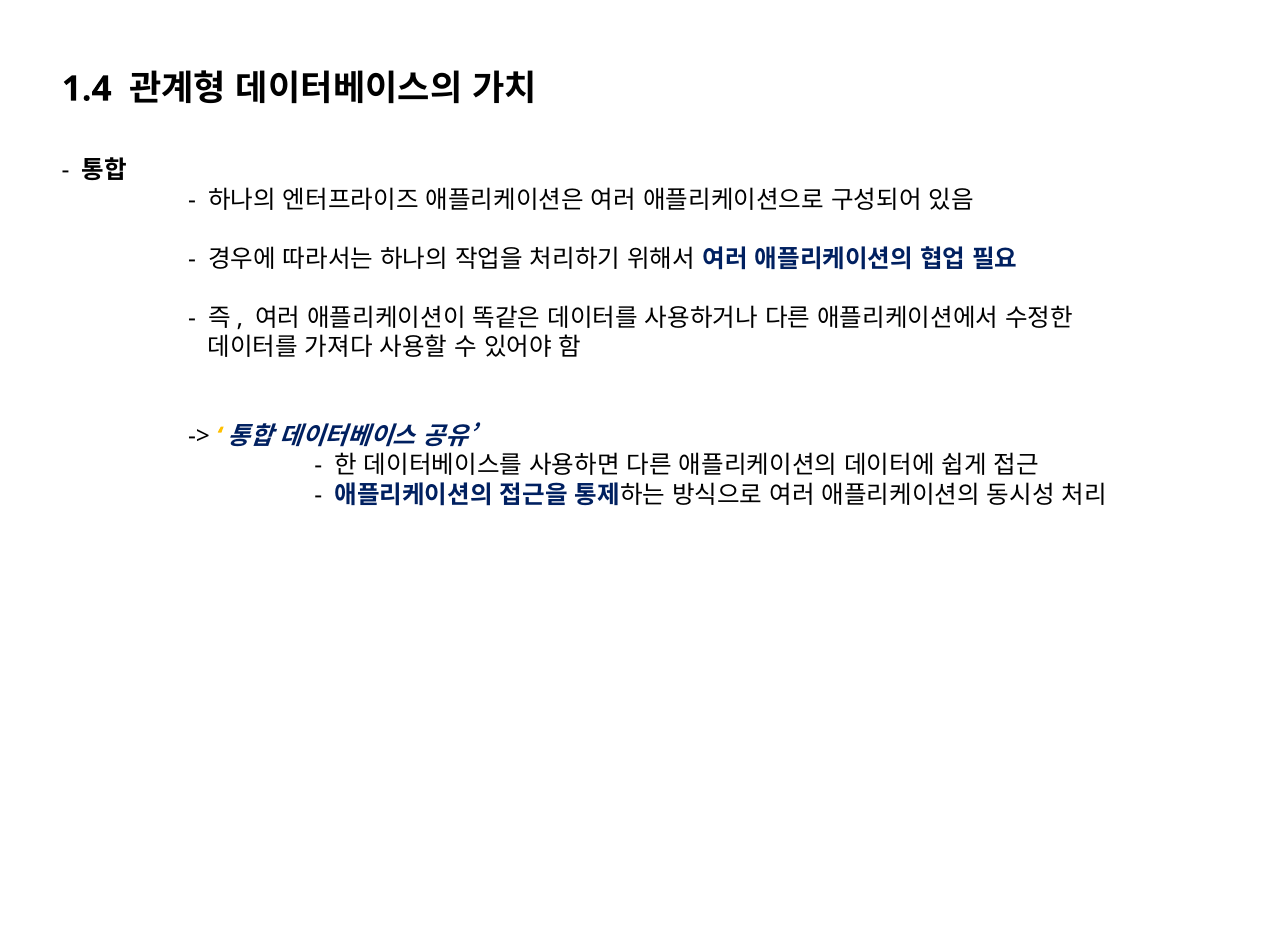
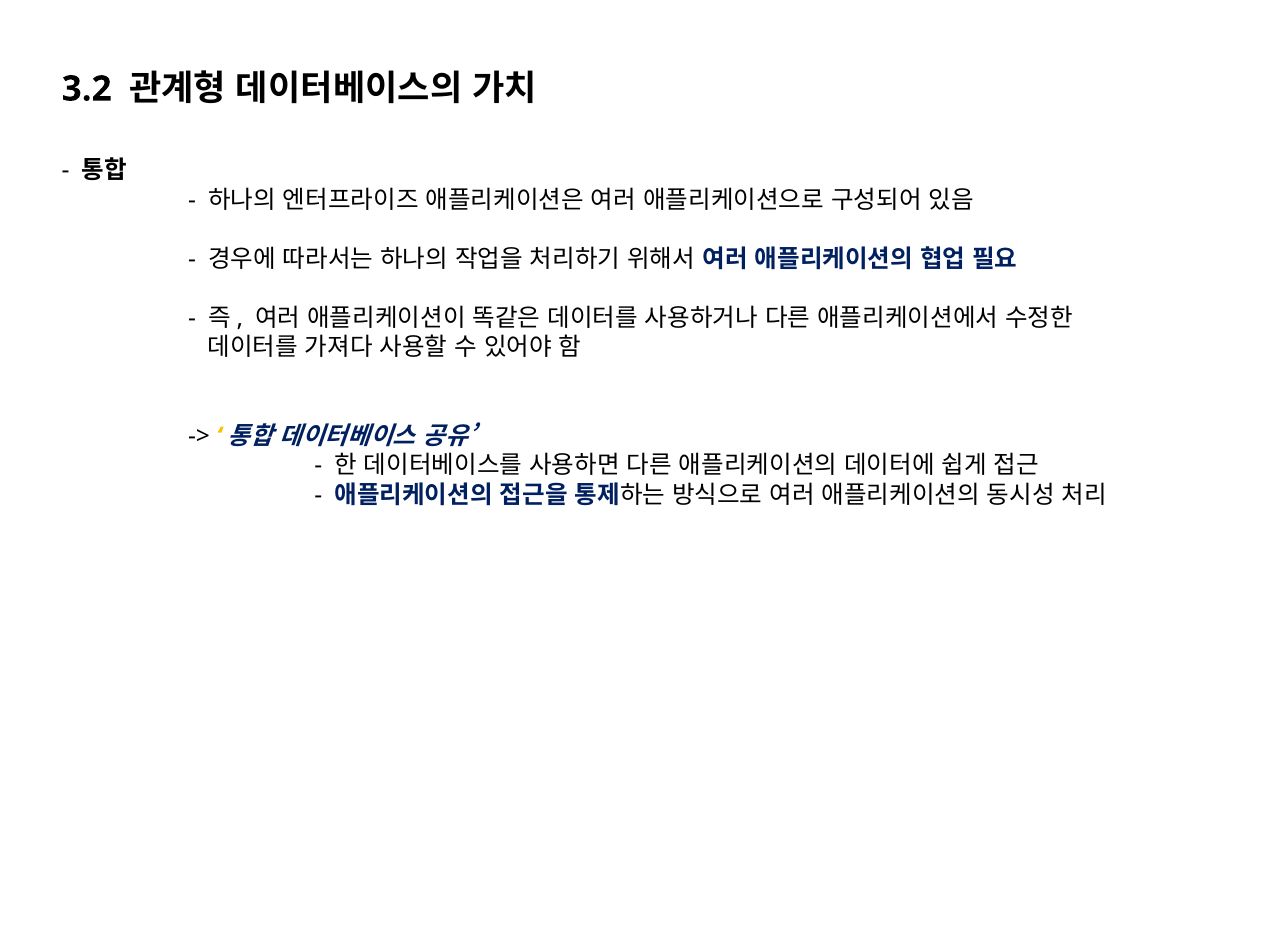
1.4: 1.4 -> 3.2 (87, 89)
